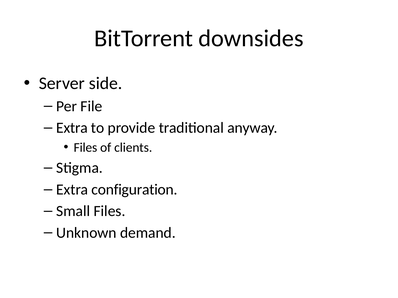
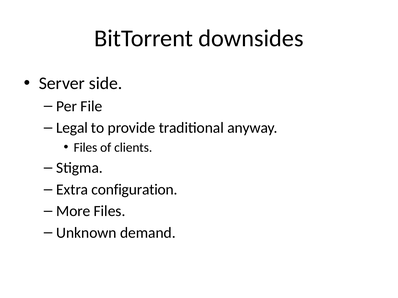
Extra: Extra -> Legal (72, 128)
Small: Small -> More (73, 211)
